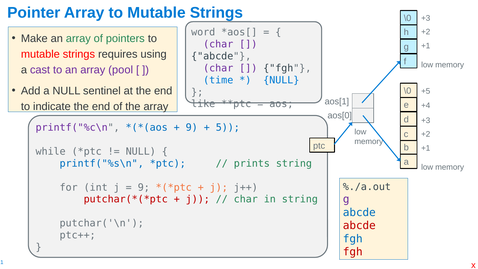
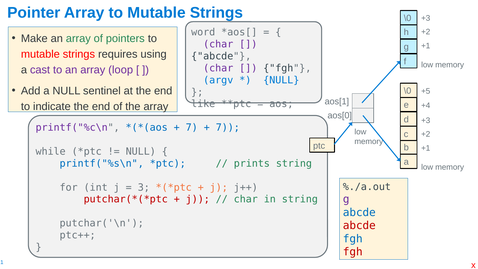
pool: pool -> loop (121, 70)
time: time -> argv (218, 80)
9: 9 -> 7 (192, 128)
5: 5 -> 7 (228, 128)
9: 9 -> 3 (144, 187)
